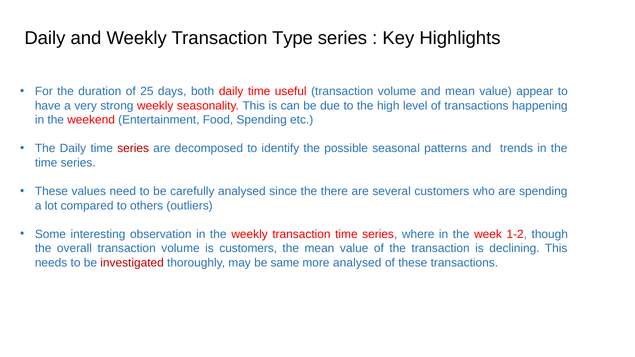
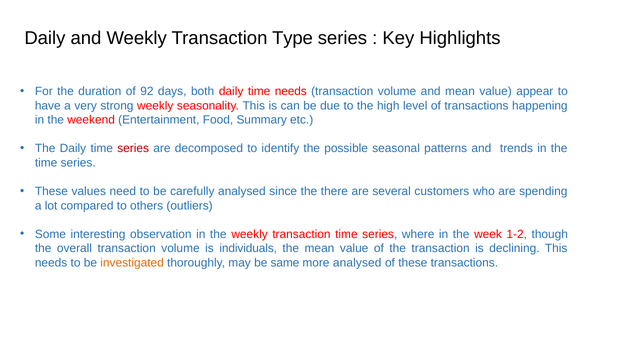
25: 25 -> 92 (147, 91)
time useful: useful -> needs (291, 91)
Food Spending: Spending -> Summary (262, 120)
is customers: customers -> individuals (248, 249)
investigated colour: red -> orange (132, 263)
